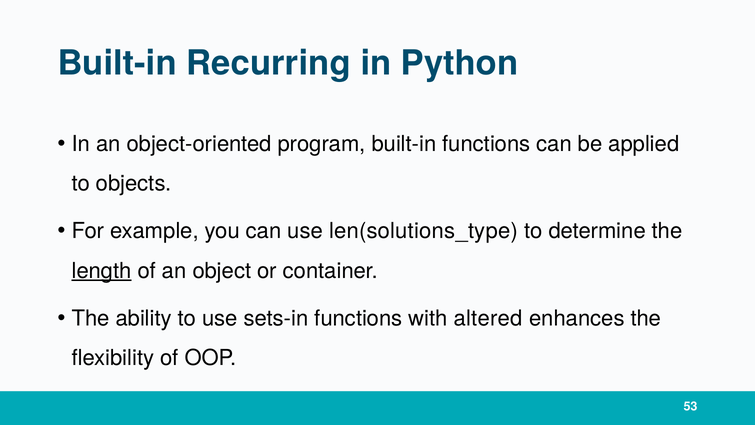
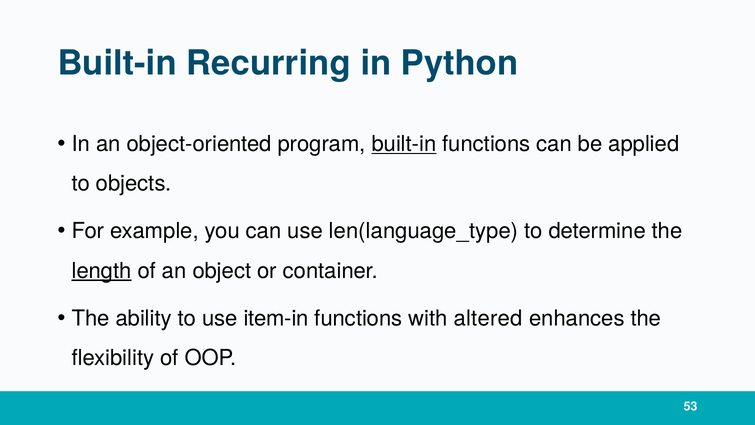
built-in underline: none -> present (404, 144)
len(solutions_type: len(solutions_type -> len(language_type (424, 231)
sets-in: sets-in -> item-in (276, 318)
